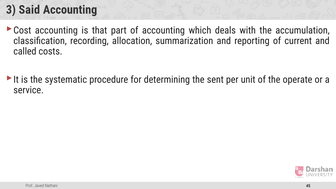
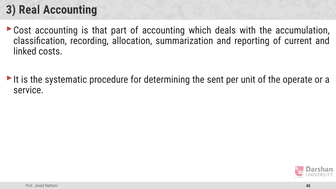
Said: Said -> Real (29, 10)
called: called -> linked (25, 51)
